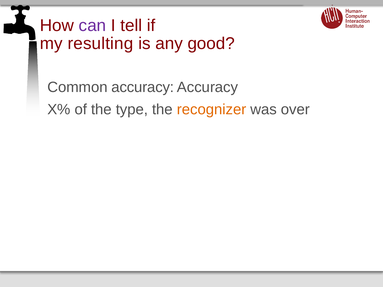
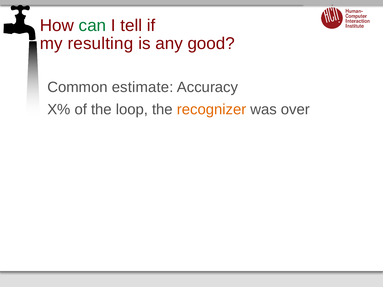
can colour: purple -> green (92, 25)
Common accuracy: accuracy -> estimate (143, 87)
type: type -> loop (132, 109)
